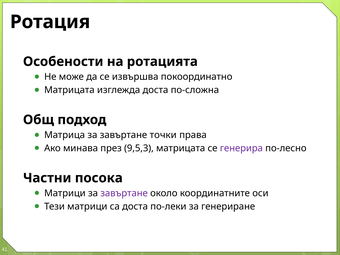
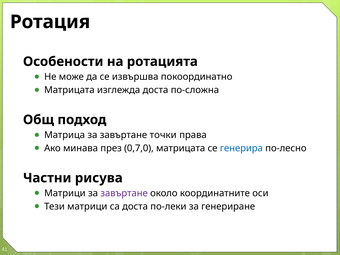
9,5,3: 9,5,3 -> 0,7,0 (139, 148)
генерира colour: purple -> blue (241, 148)
посока: посока -> рисува (99, 178)
